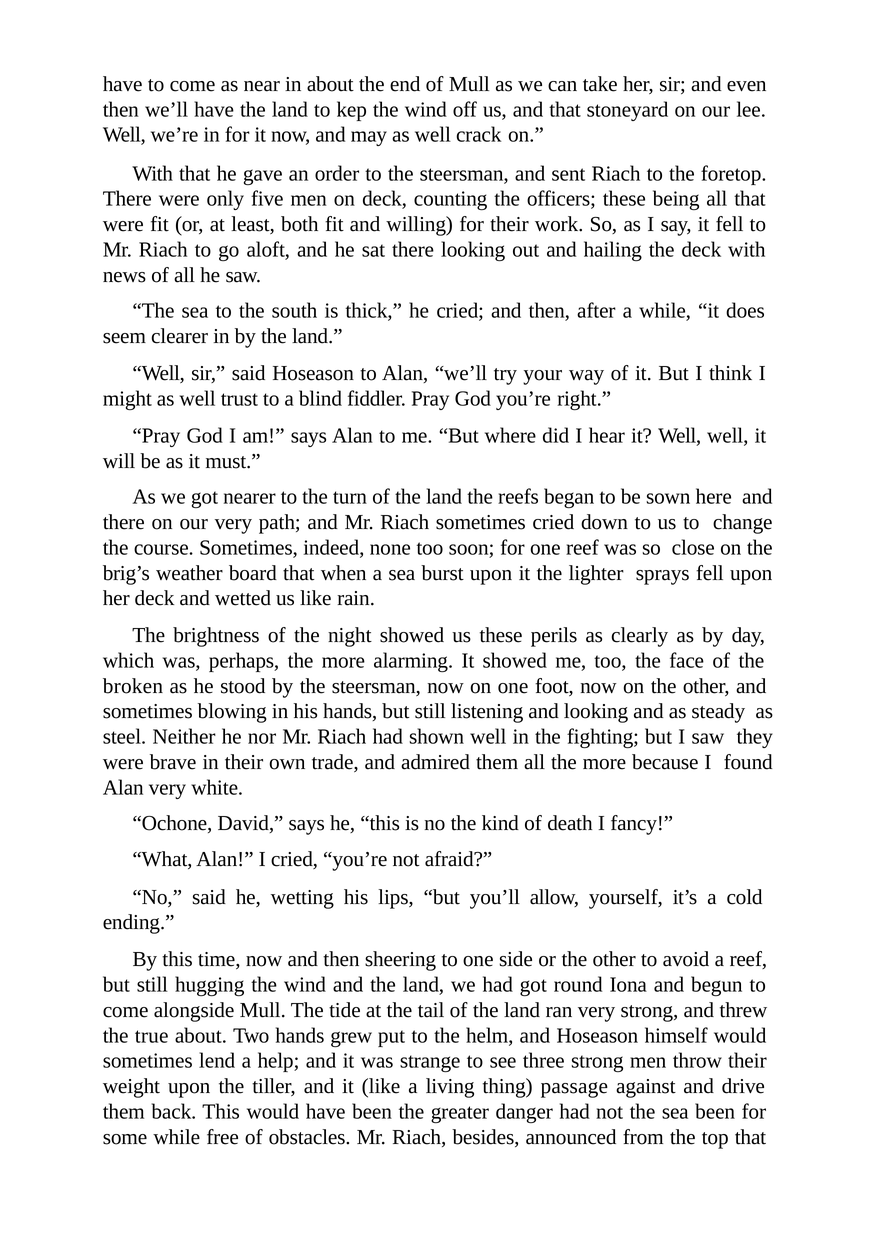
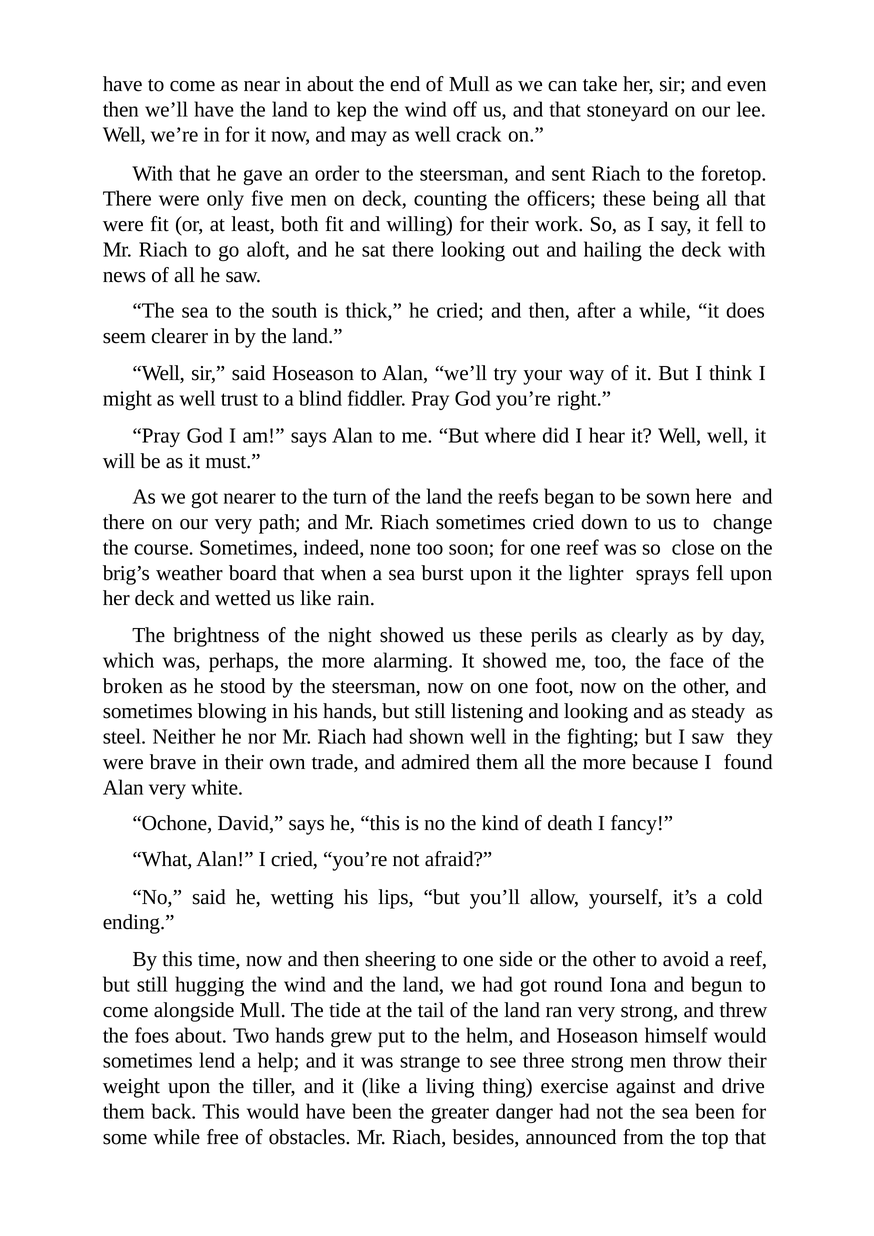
true: true -> foes (152, 1036)
passage: passage -> exercise (575, 1087)
